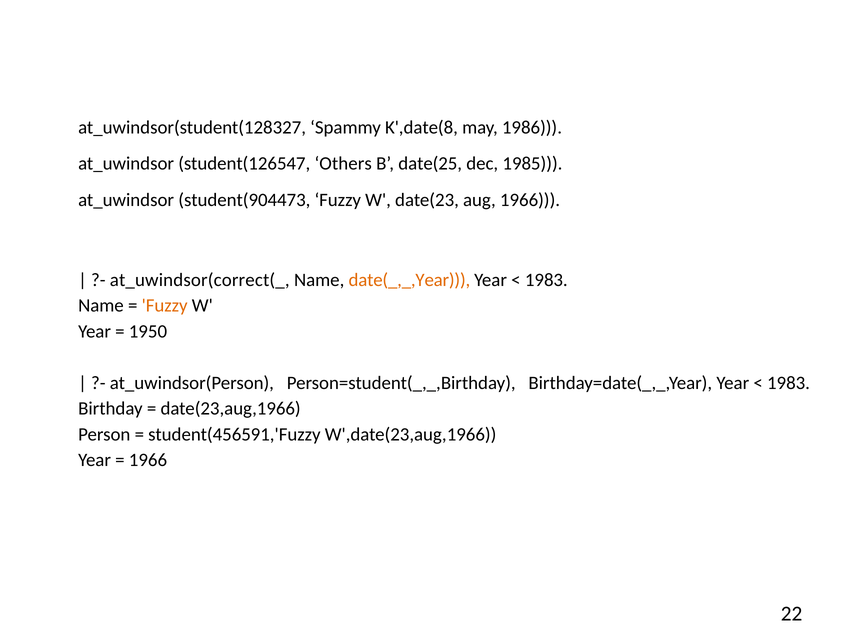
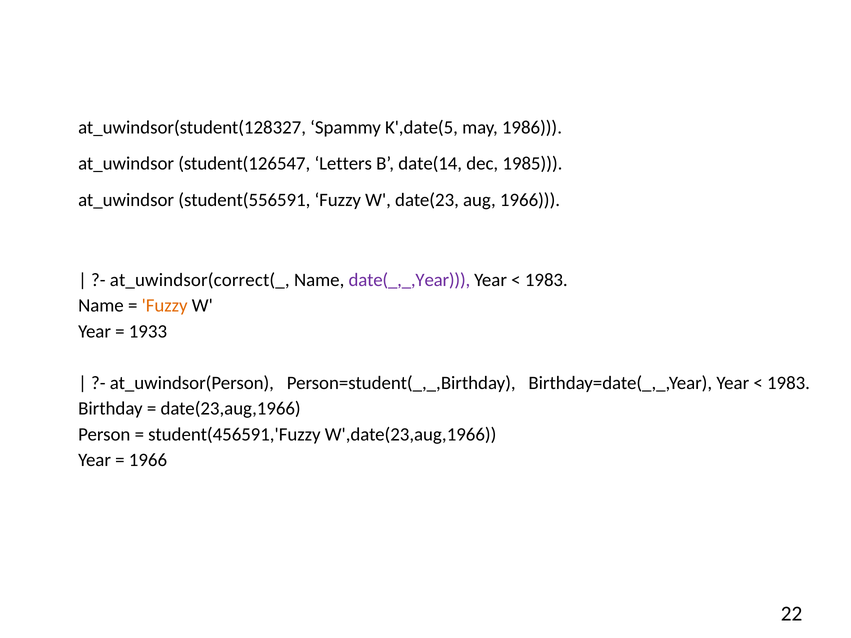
K',date(8: K',date(8 -> K',date(5 (421, 127)
Others: Others -> Letters (343, 164)
date(25: date(25 -> date(14 (430, 164)
student(904473: student(904473 -> student(556591 (244, 200)
date(_,_,Year colour: orange -> purple (409, 280)
1950: 1950 -> 1933 (148, 332)
